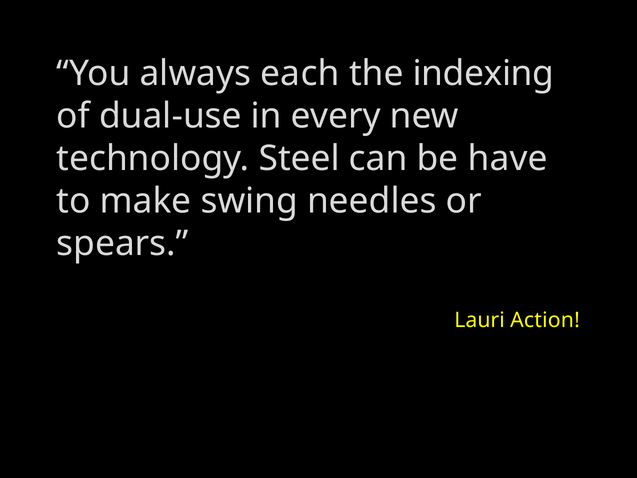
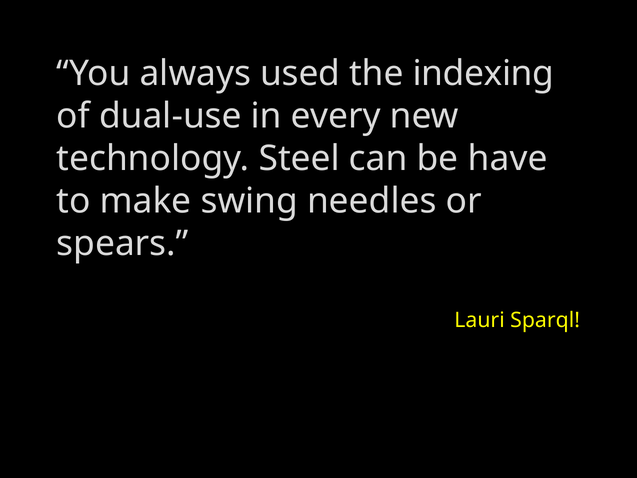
each: each -> used (300, 74)
Action: Action -> Sparql (545, 320)
